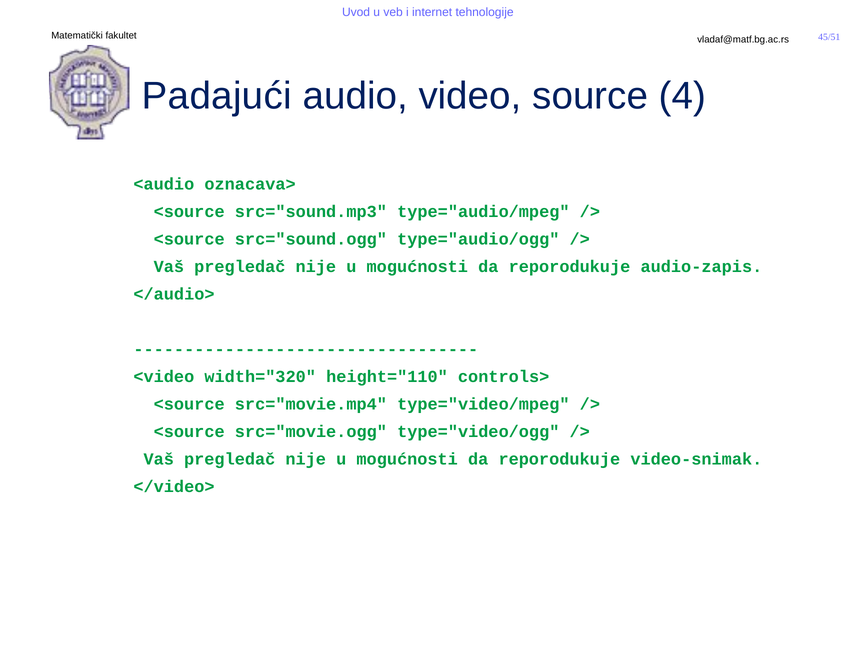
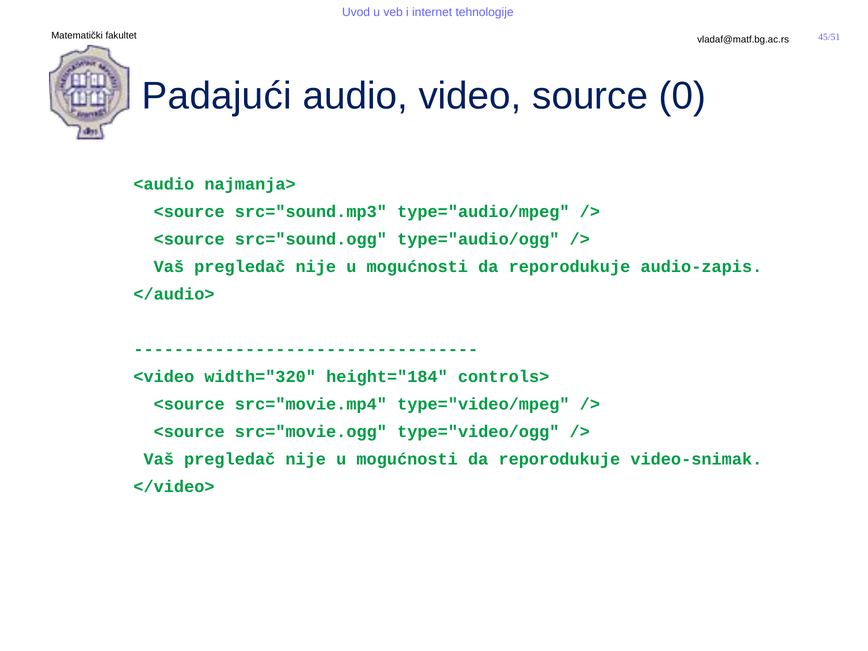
4: 4 -> 0 (682, 96)
oznacava>: oznacava> -> najmanja> (250, 184)
height="110: height="110 -> height="184 (387, 377)
